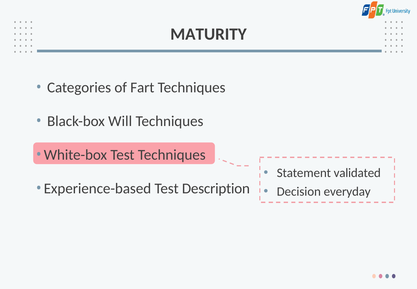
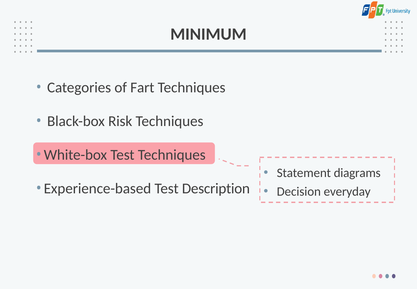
MATURITY: MATURITY -> MINIMUM (208, 34)
Will: Will -> Risk (120, 121)
validated: validated -> diagrams (357, 173)
